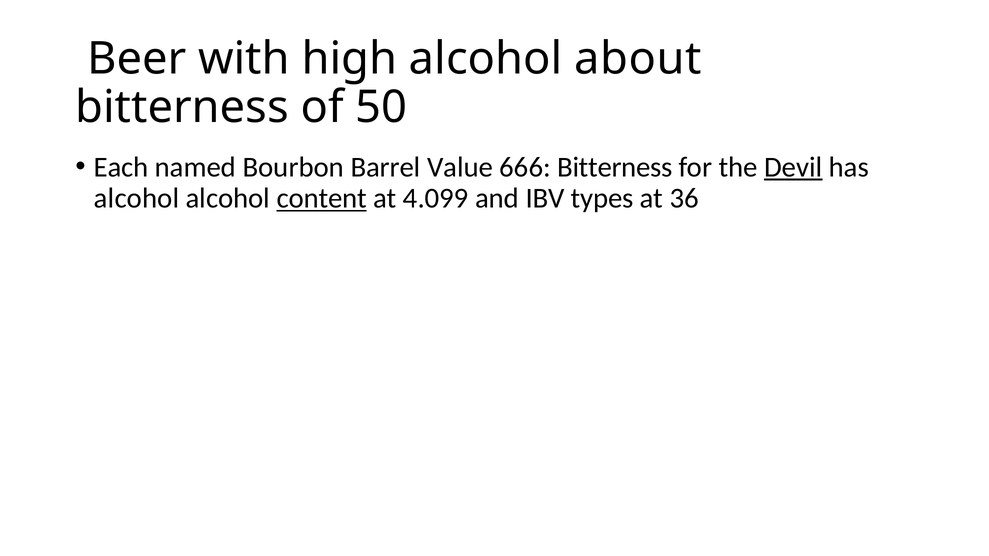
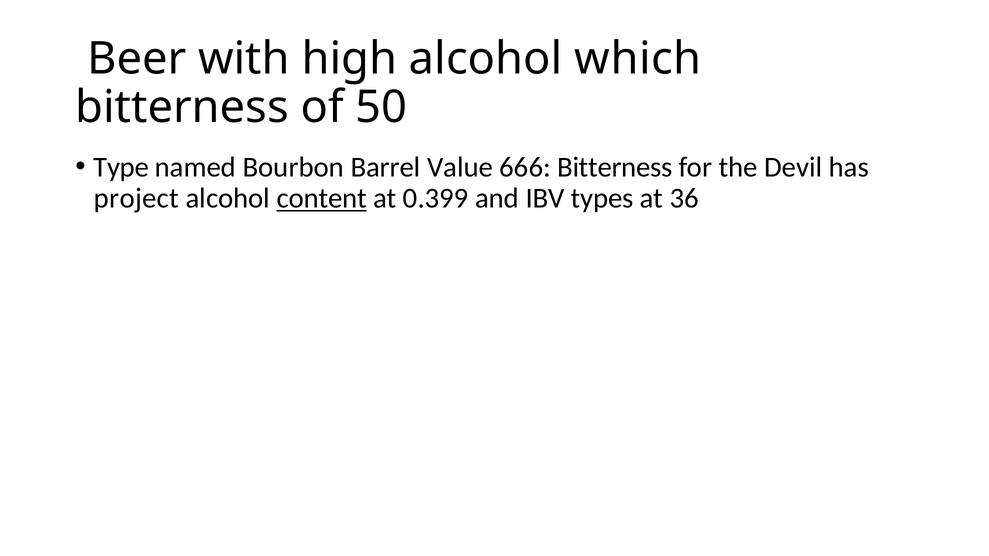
about: about -> which (638, 59)
Each: Each -> Type (121, 167)
Devil underline: present -> none (793, 167)
alcohol: alcohol -> project (136, 198)
4.099: 4.099 -> 0.399 (436, 198)
